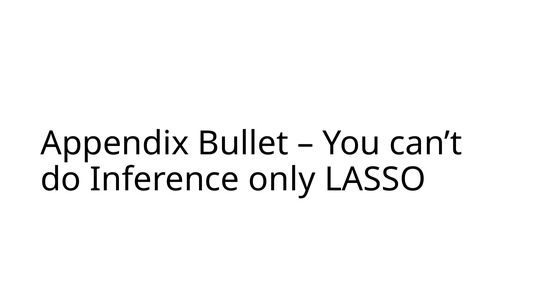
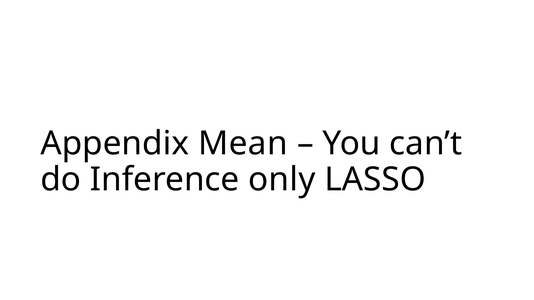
Bullet: Bullet -> Mean (243, 144)
